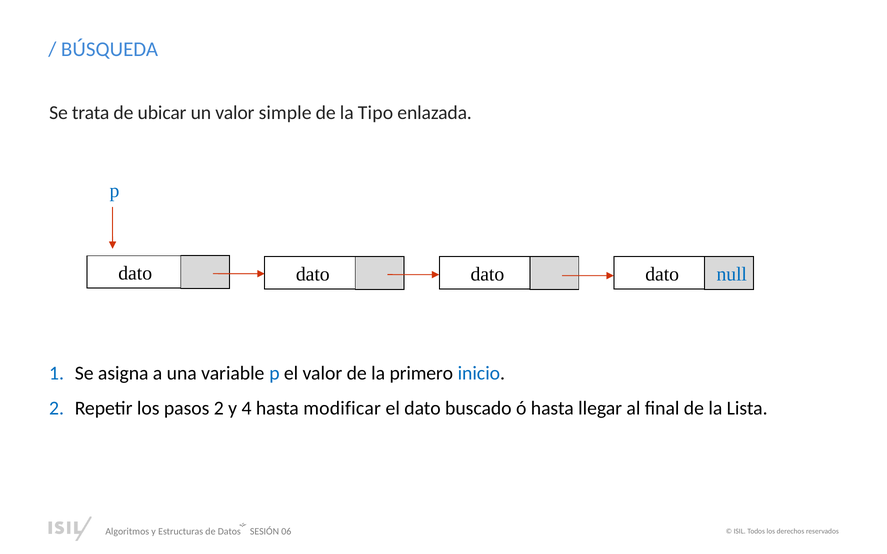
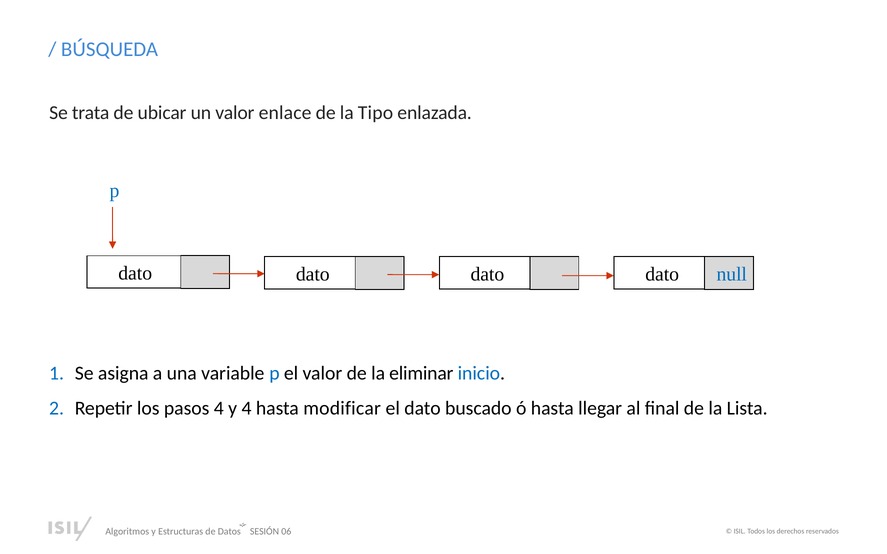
simple: simple -> enlace (285, 113)
primero: primero -> eliminar (421, 373)
pasos 2: 2 -> 4 (219, 409)
